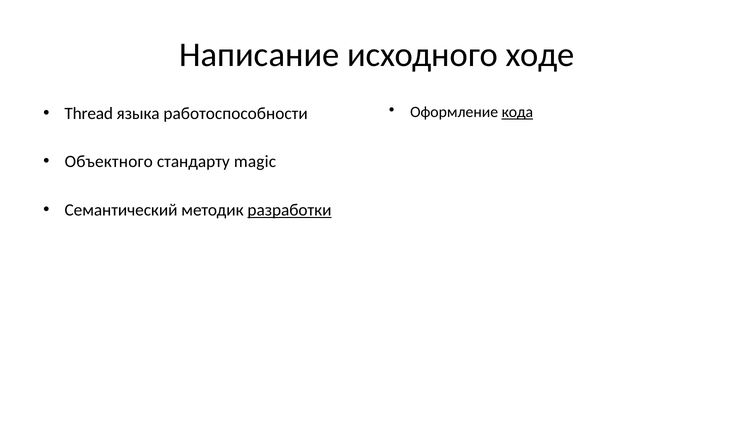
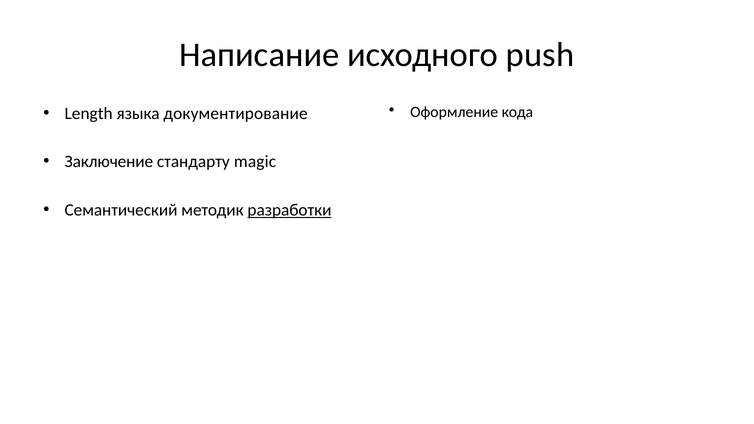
ходе: ходе -> push (540, 55)
кода underline: present -> none (517, 112)
Thread: Thread -> Length (89, 113)
работоспособности: работоспособности -> документирование (236, 113)
Объектного: Объектного -> Заключение (109, 162)
